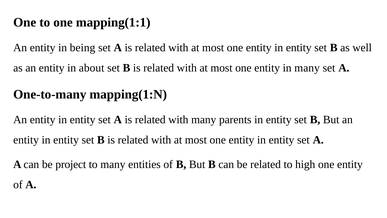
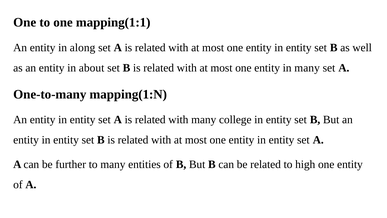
being: being -> along (83, 47)
parents: parents -> college (235, 119)
project: project -> further (71, 164)
